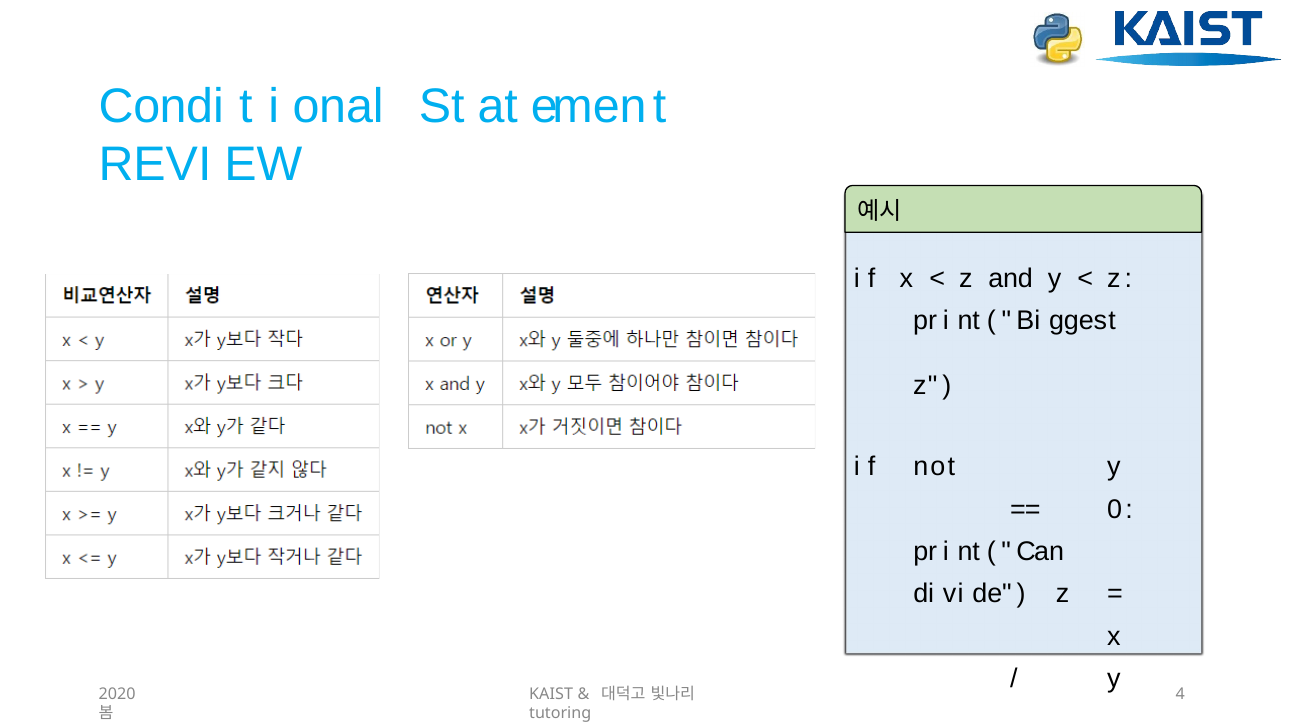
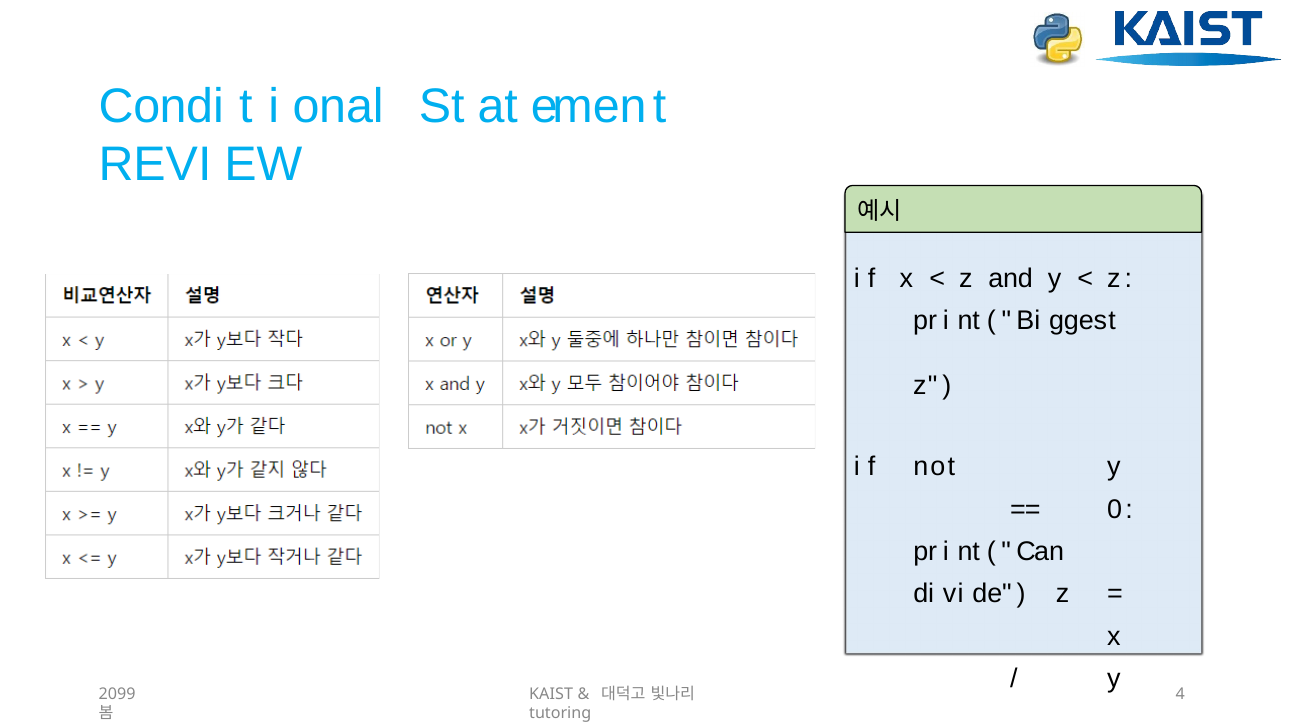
2020: 2020 -> 2099 (117, 694)
